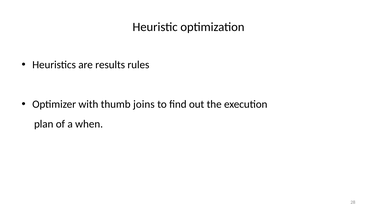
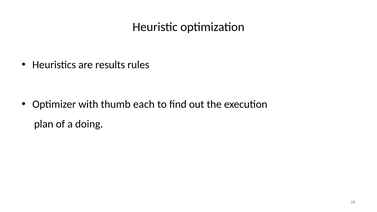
joins: joins -> each (144, 104)
when: when -> doing (89, 124)
